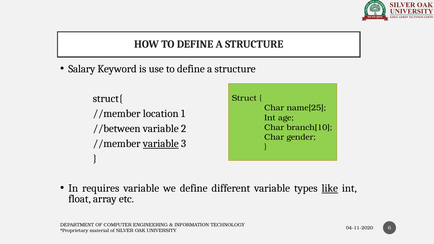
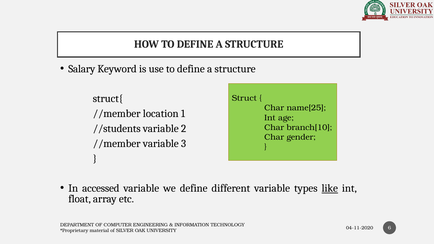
//between: //between -> //students (117, 129)
variable underline: present -> none (161, 144)
requires: requires -> accessed (101, 188)
